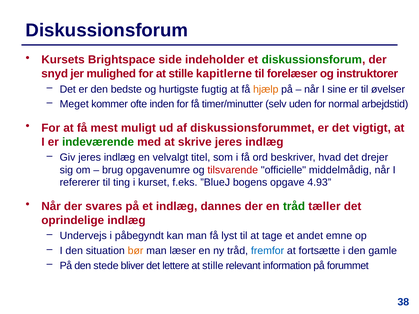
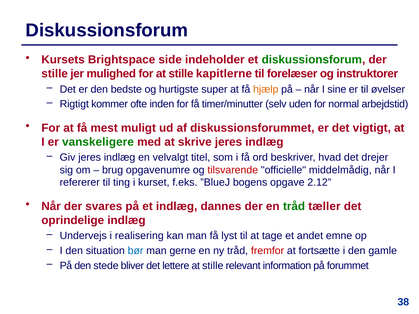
snyd: snyd -> stille (55, 74)
fugtig: fugtig -> super (214, 89)
Meget: Meget -> Rigtigt (74, 104)
indeværende: indeværende -> vanskeligere (98, 142)
4.93: 4.93 -> 2.12 (319, 183)
påbegyndt: påbegyndt -> realisering (139, 236)
bør colour: orange -> blue (136, 251)
læser: læser -> gerne (183, 251)
fremfor colour: blue -> red (268, 251)
